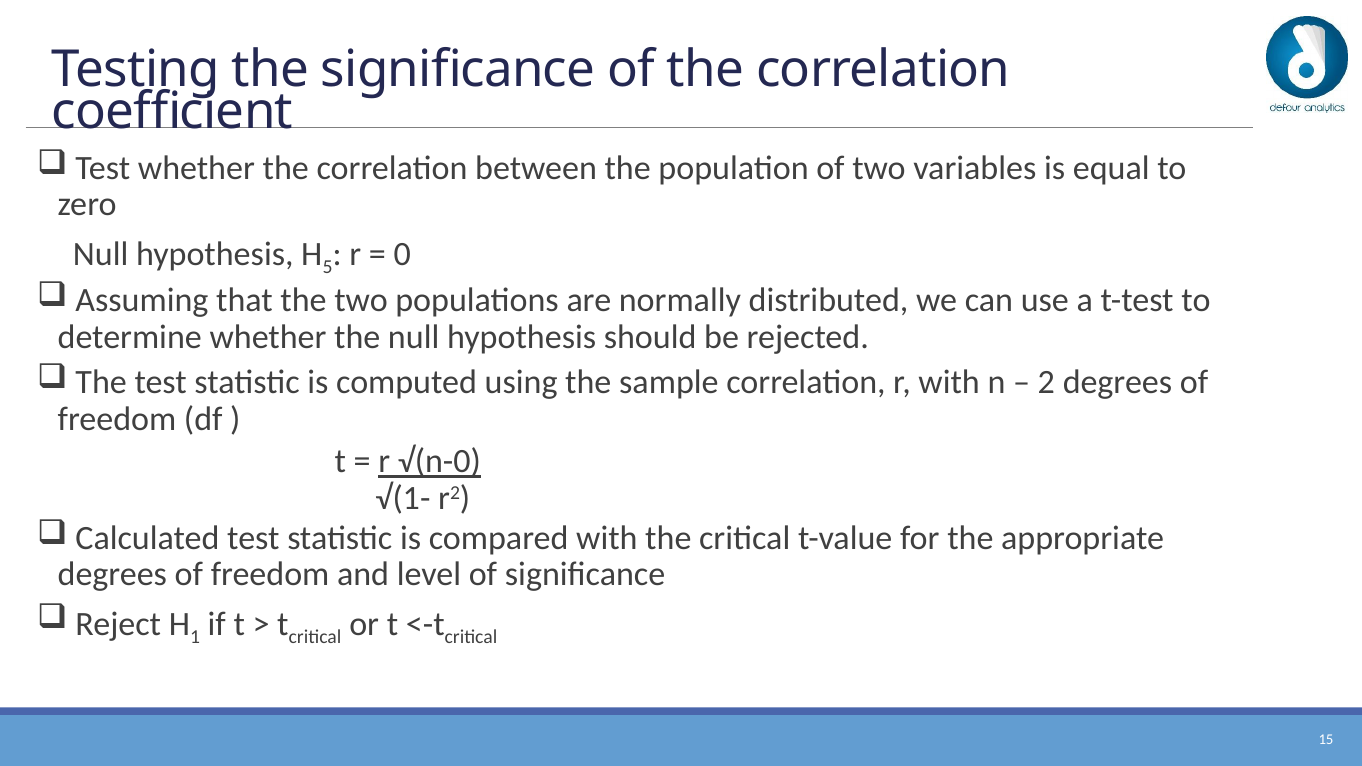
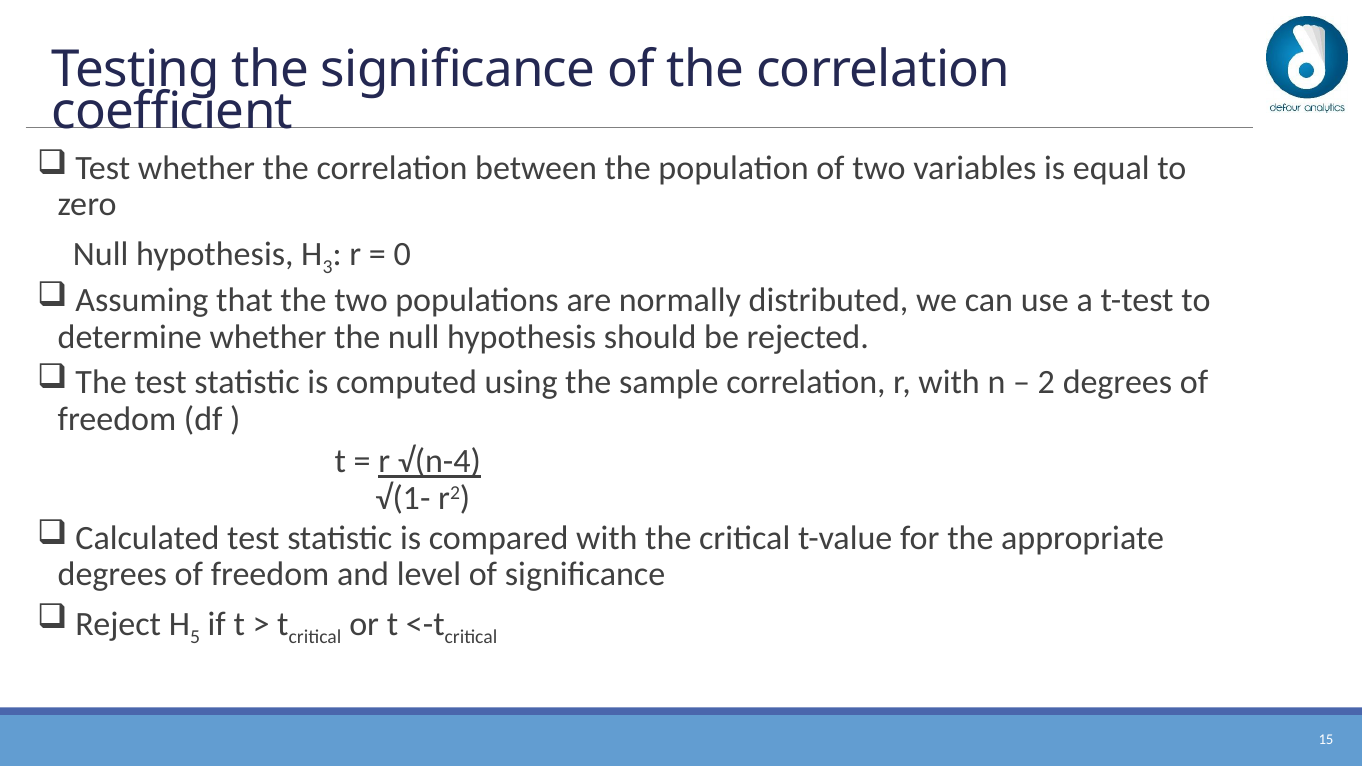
5: 5 -> 3 (328, 267)
√(n-0: √(n-0 -> √(n-4 (439, 462)
1: 1 -> 5 (195, 637)
